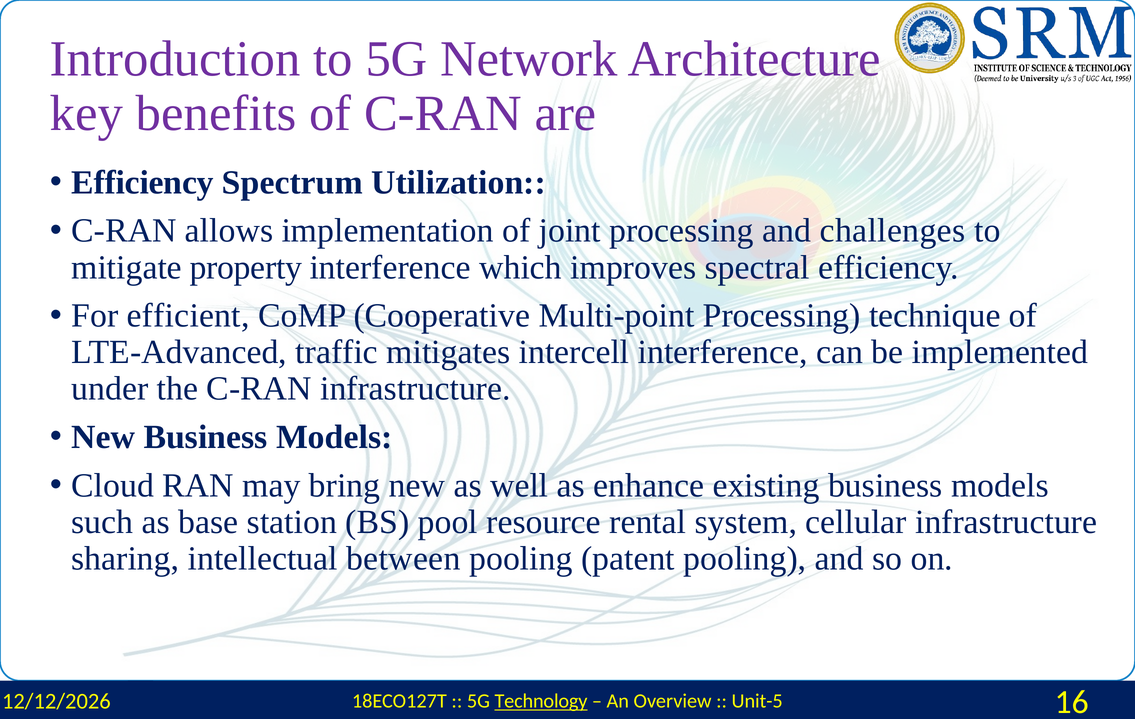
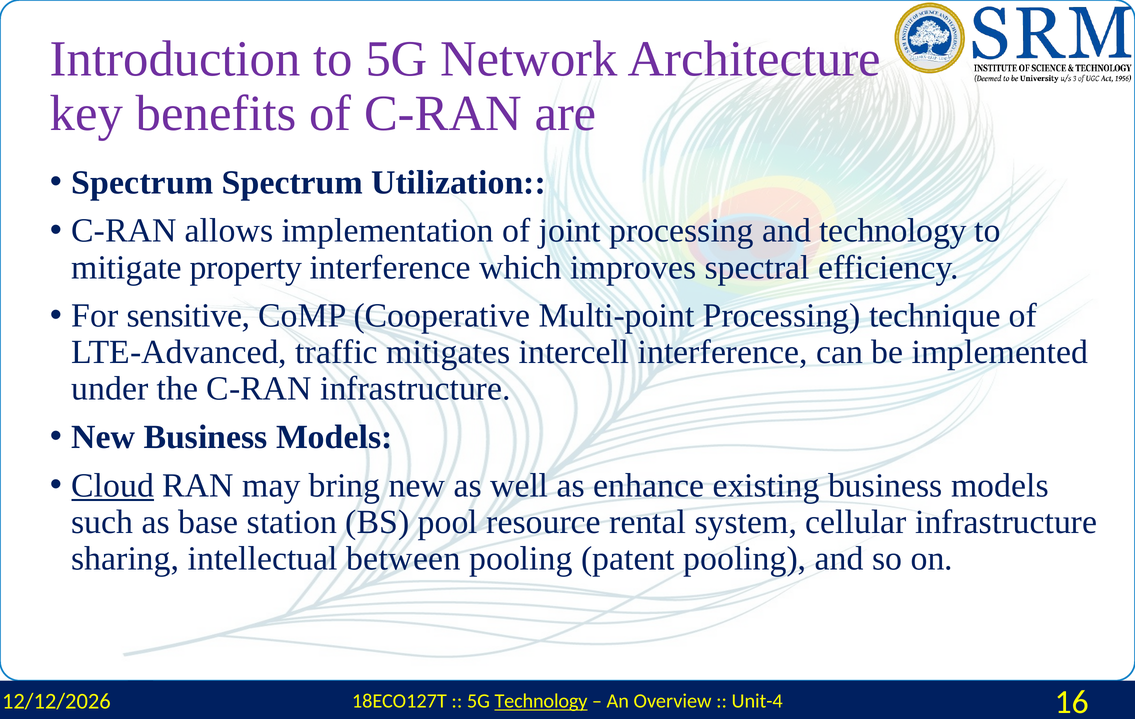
Efficiency: Efficiency -> Spectrum (142, 183)
and challenges: challenges -> technology (893, 231)
efficient: efficient -> sensitive (188, 316)
Cloud underline: none -> present (113, 486)
Unit-5: Unit-5 -> Unit-4 (757, 702)
